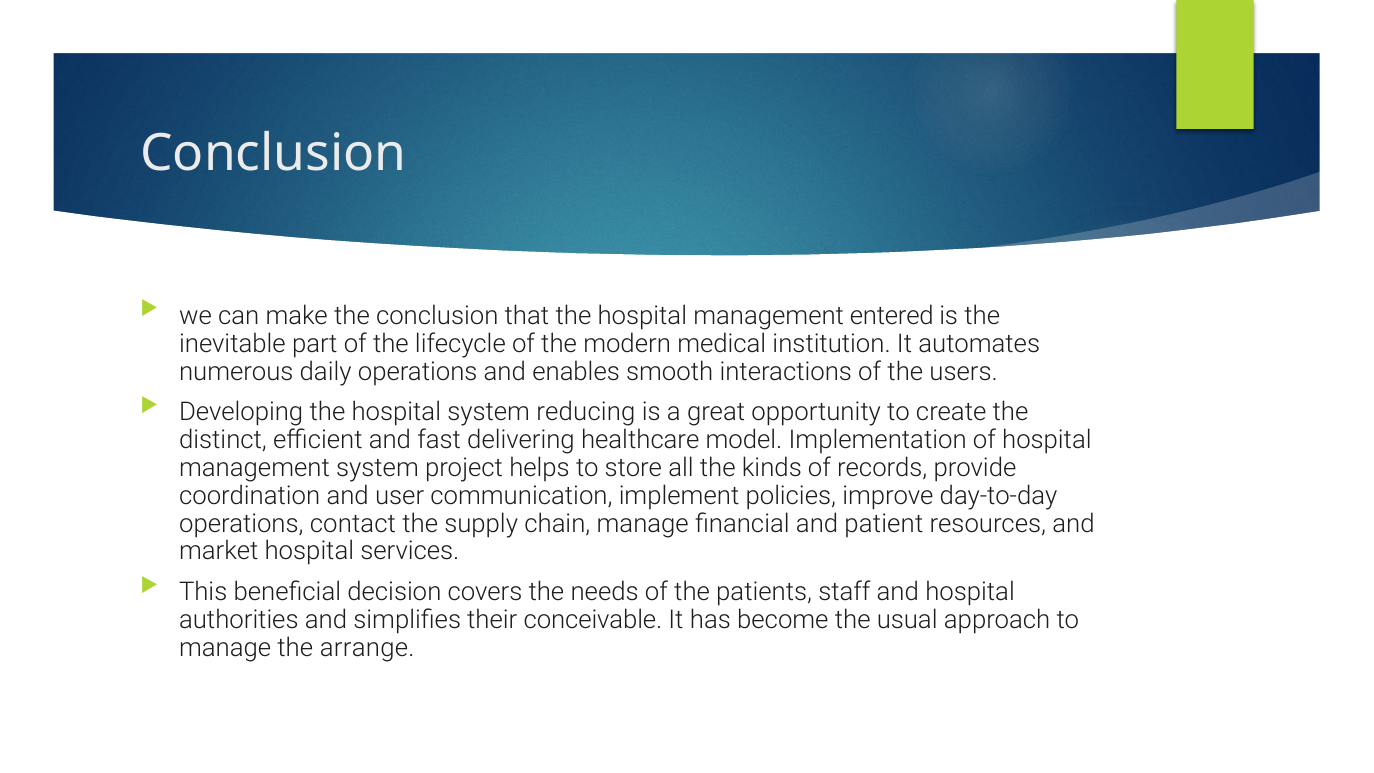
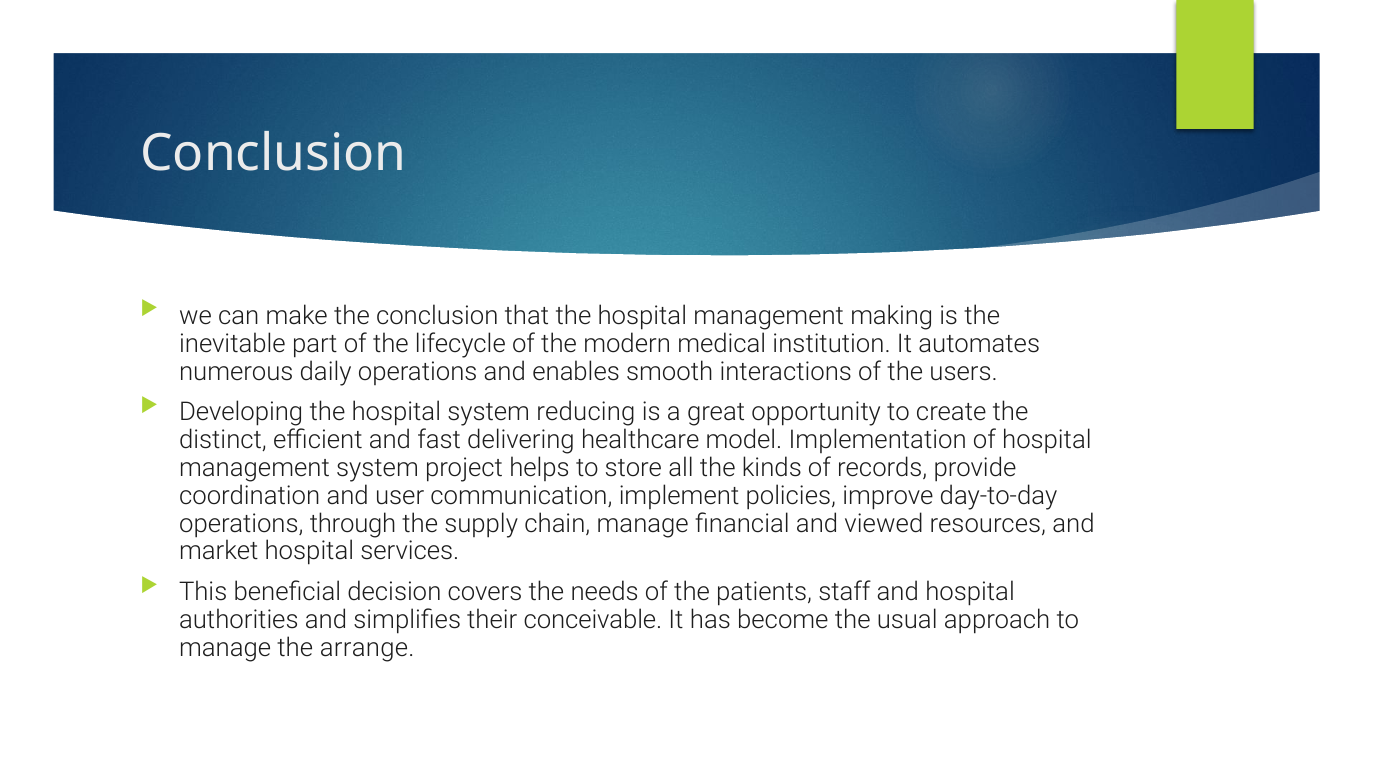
entered: entered -> making (892, 316)
contact: contact -> through (353, 523)
patient: patient -> viewed (884, 523)
